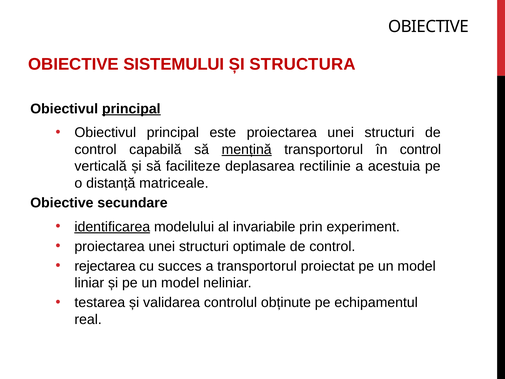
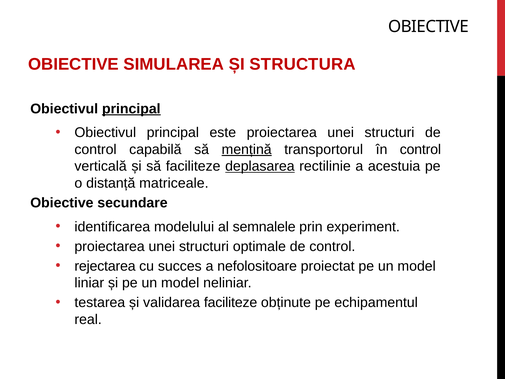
SISTEMULUI: SISTEMULUI -> SIMULAREA (174, 64)
deplasarea underline: none -> present (260, 166)
identificarea underline: present -> none (112, 227)
invariabile: invariabile -> semnalele (264, 227)
a transportorul: transportorul -> nefolositoare (257, 266)
validarea controlul: controlul -> faciliteze (231, 302)
